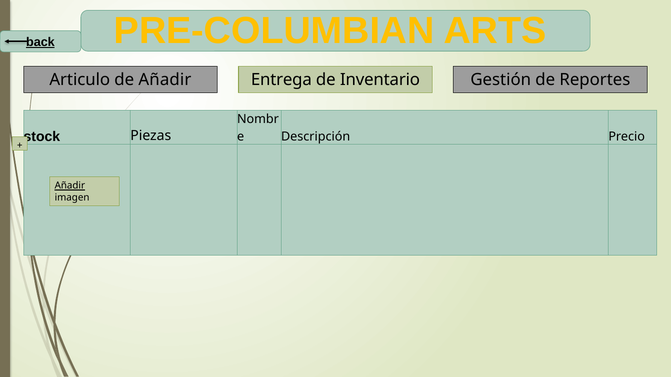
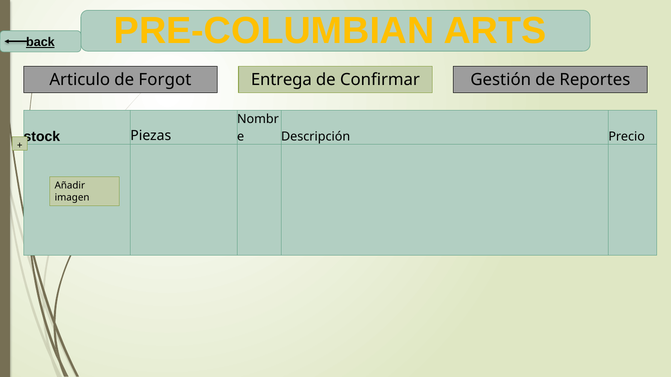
de Añadir: Añadir -> Forgot (165, 80)
Inventario: Inventario -> Confirmar (380, 80)
Añadir underline: present -> none (70, 186)
